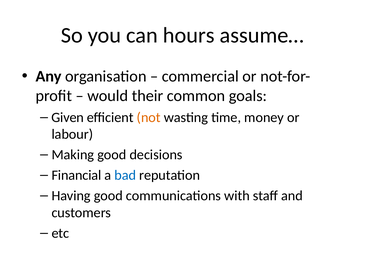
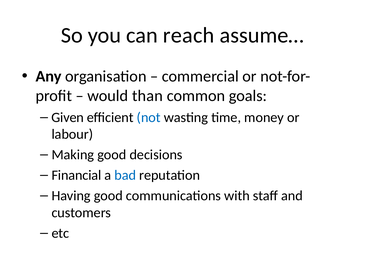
hours: hours -> reach (189, 35)
their: their -> than (147, 96)
not colour: orange -> blue (149, 118)
